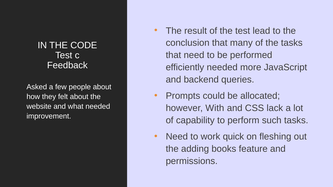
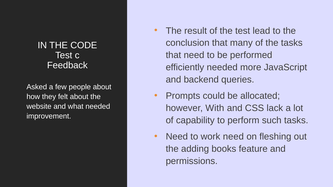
work quick: quick -> need (233, 137)
